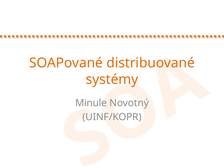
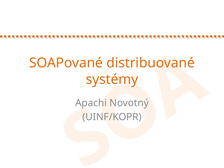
Minule: Minule -> Apachi (91, 103)
